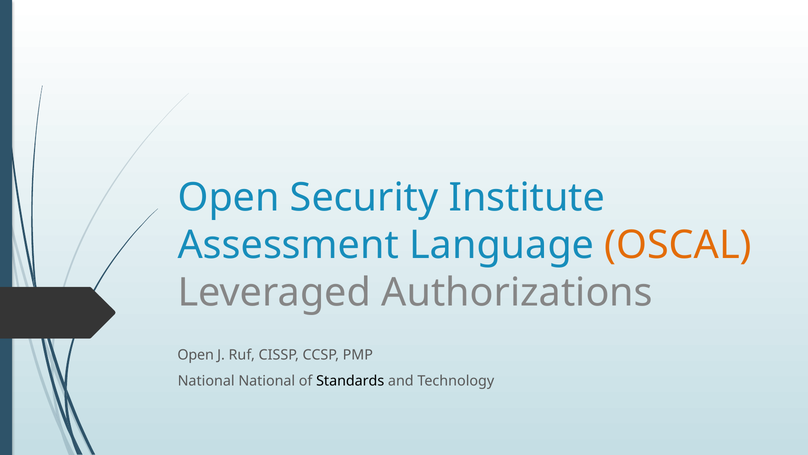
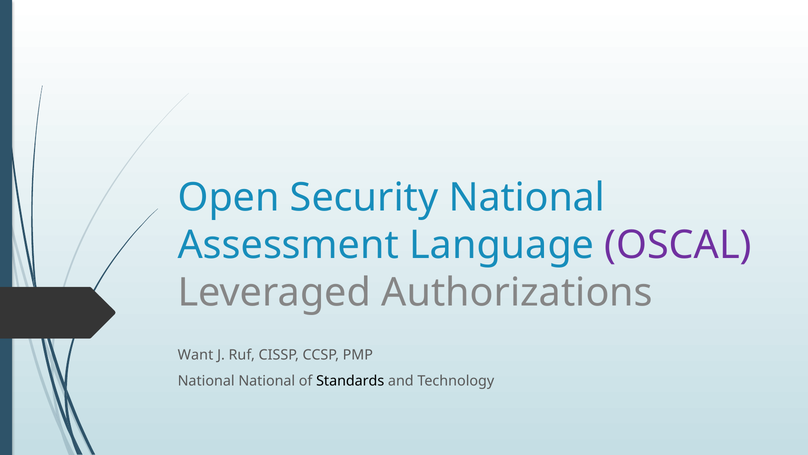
Security Institute: Institute -> National (527, 198)
OSCAL colour: orange -> purple (678, 245)
Open: Open -> Want (195, 355)
